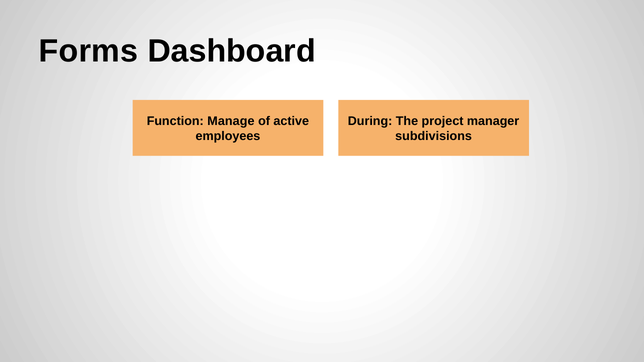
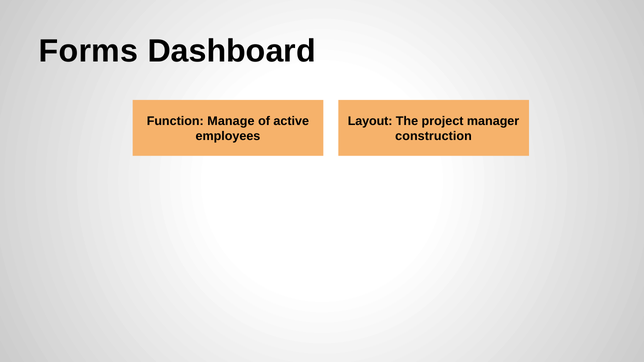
During: During -> Layout (370, 121)
subdivisions: subdivisions -> construction (434, 136)
